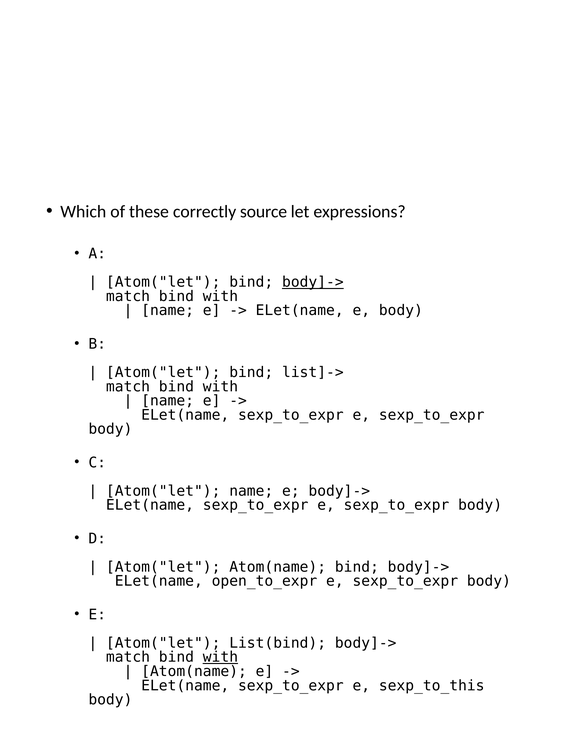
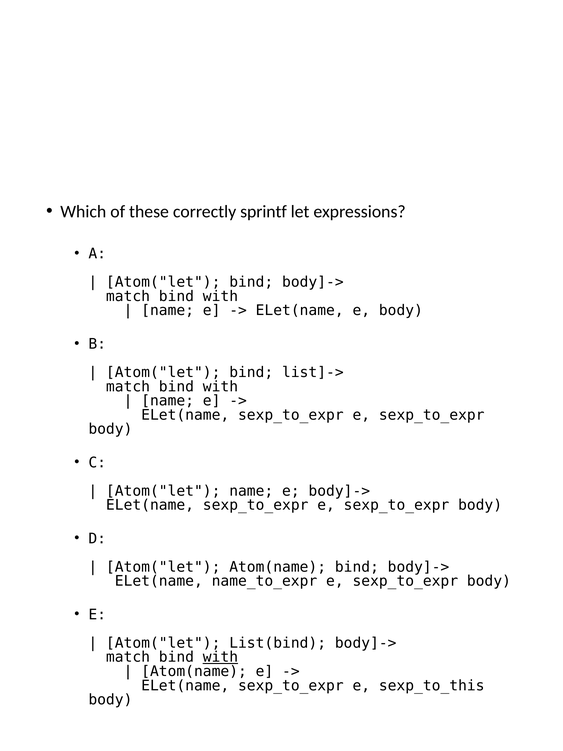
source: source -> sprintf (263, 212)
body]-> underline: present -> none (313, 282)
open_to_expr: open_to_expr -> name_to_expr (264, 581)
